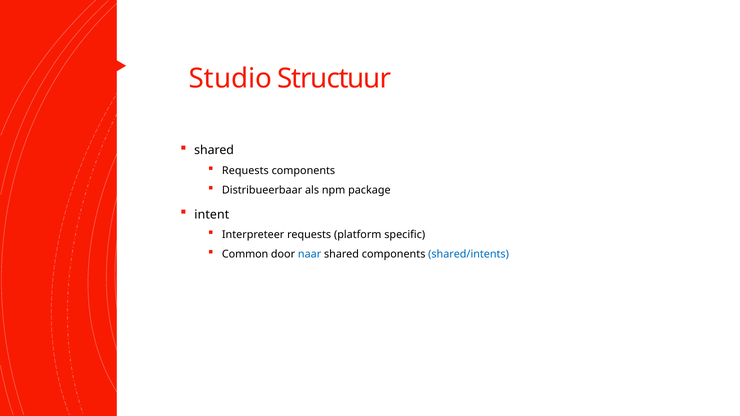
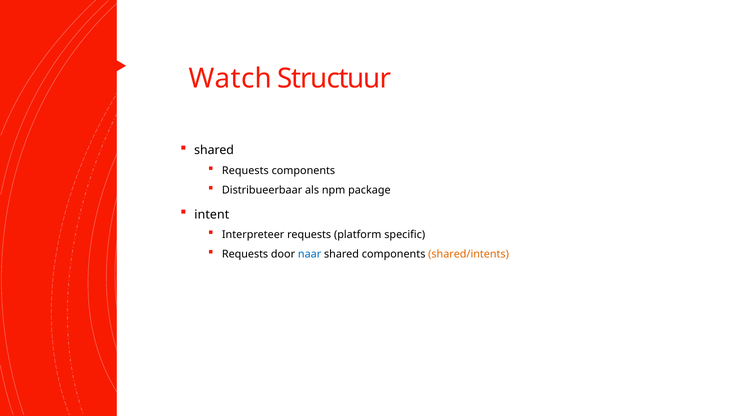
Studio: Studio -> Watch (230, 78)
Common: Common -> Requests (245, 254)
shared/intents colour: blue -> orange (469, 254)
